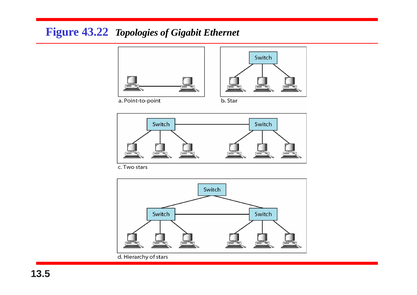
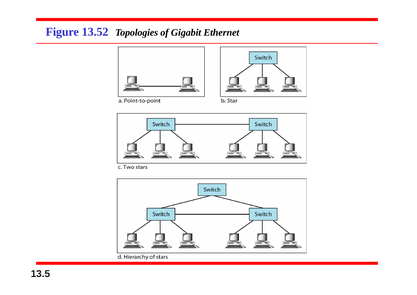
43.22: 43.22 -> 13.52 (95, 32)
